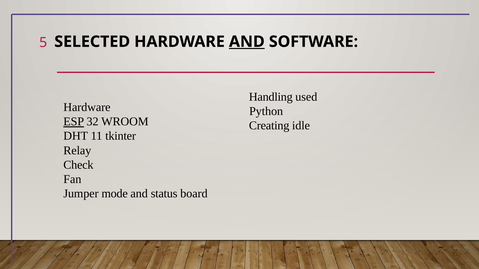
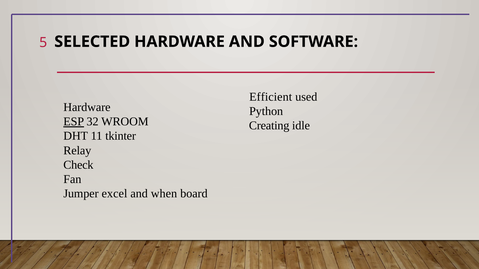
AND underline: present -> none (247, 42)
Handling: Handling -> Efficient (271, 97)
mode: mode -> excel (115, 194)
status: status -> when (164, 194)
